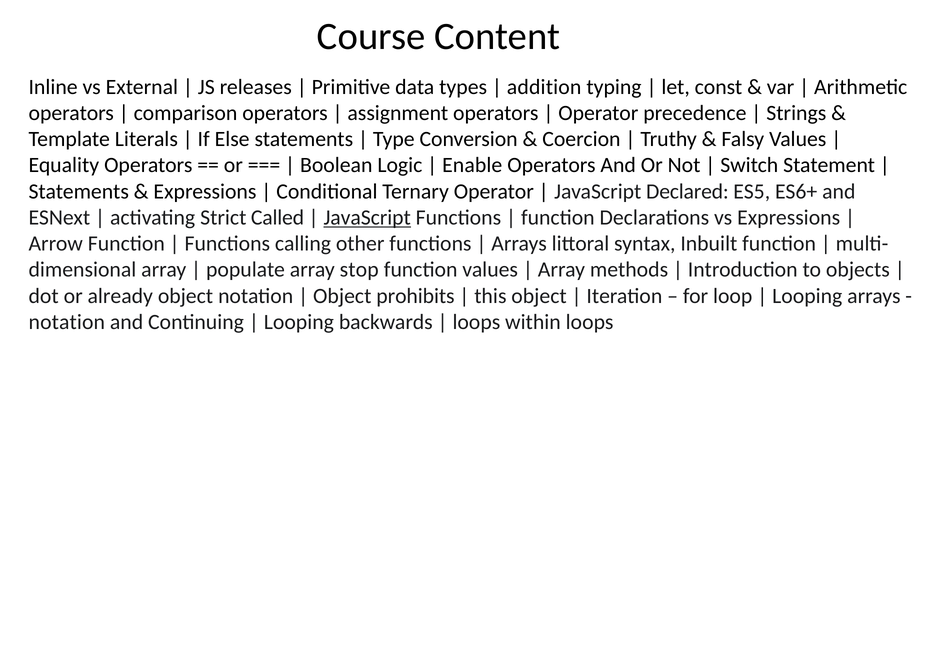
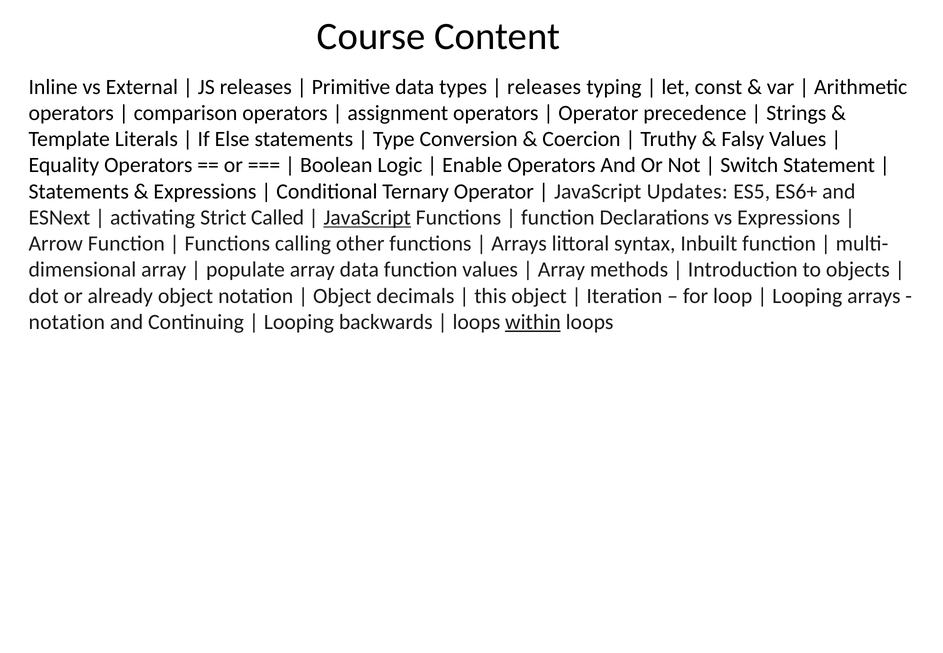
addition: addition -> releases (544, 87)
Declared: Declared -> Updates (687, 191)
array stop: stop -> data (359, 270)
prohibits: prohibits -> decimals (415, 296)
within underline: none -> present (533, 322)
